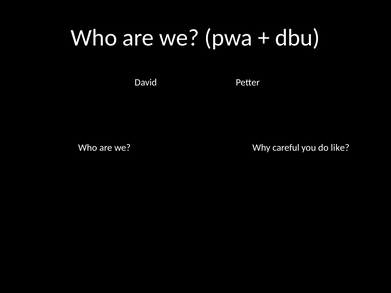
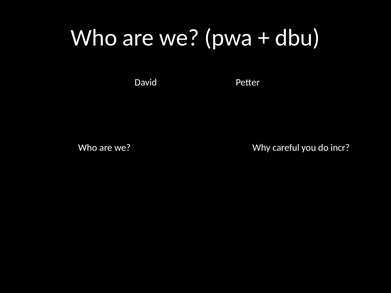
like: like -> incr (340, 148)
